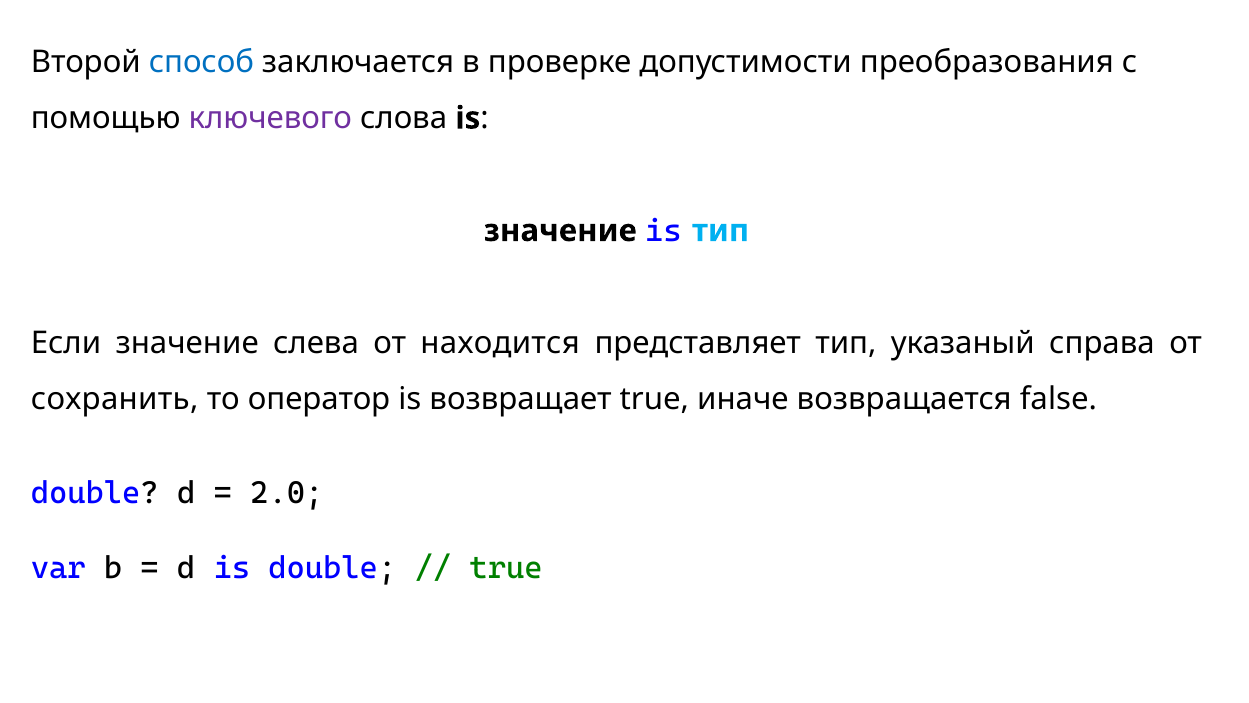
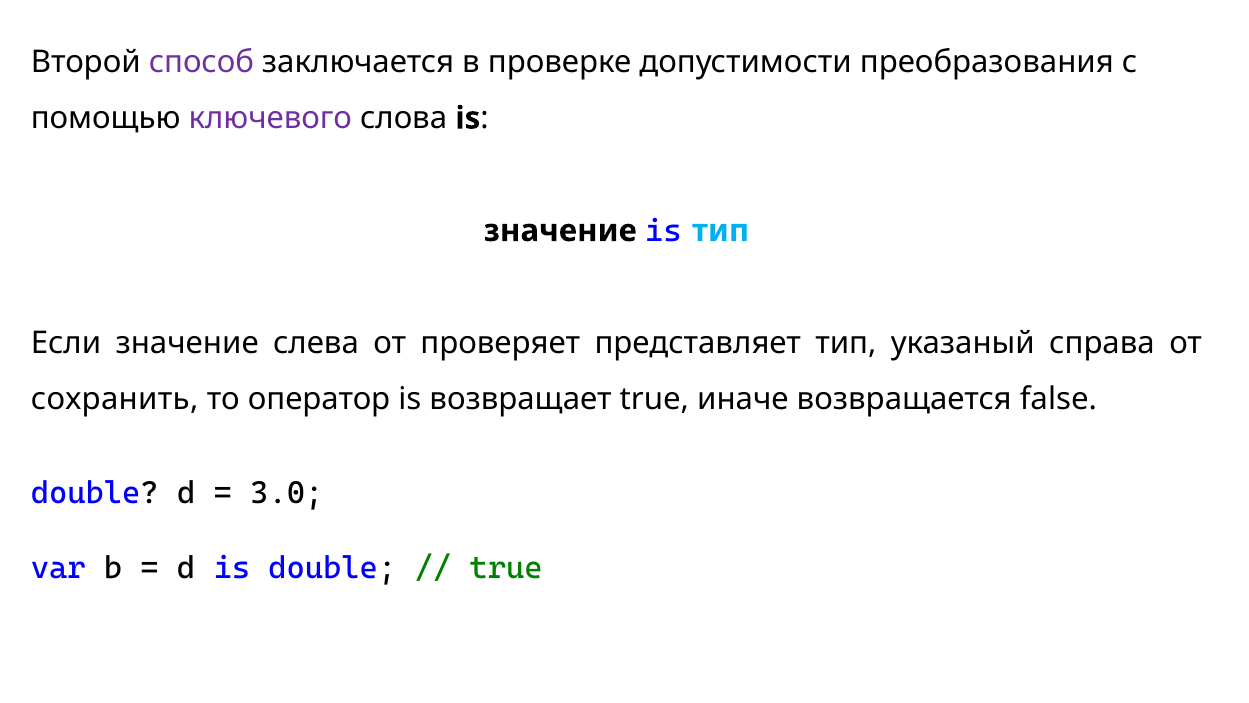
способ colour: blue -> purple (201, 62)
находится: находится -> проверяет (500, 343)
2.0: 2.0 -> 3.0 (287, 493)
